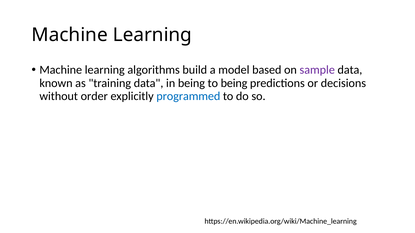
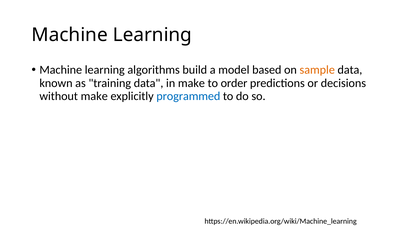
sample colour: purple -> orange (317, 70)
in being: being -> make (191, 83)
to being: being -> order (234, 83)
without order: order -> make (94, 96)
